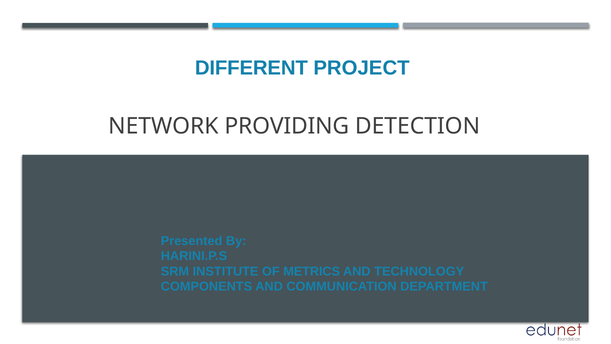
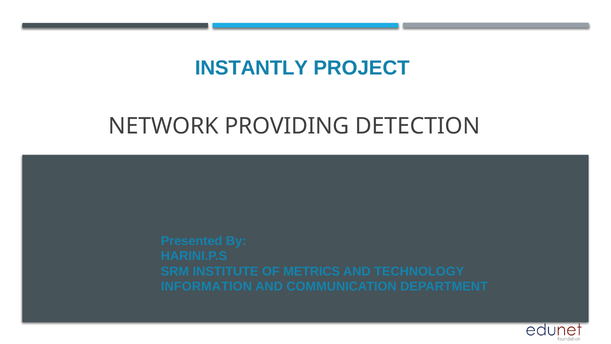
DIFFERENT: DIFFERENT -> INSTANTLY (251, 68)
COMPONENTS: COMPONENTS -> INFORMATION (206, 286)
